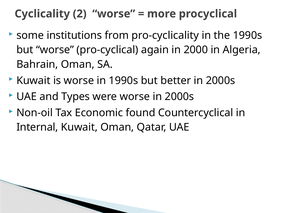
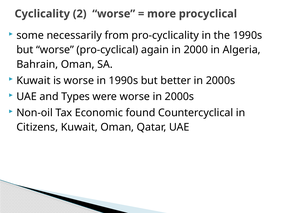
institutions: institutions -> necessarily (74, 35)
Internal: Internal -> Citizens (37, 127)
